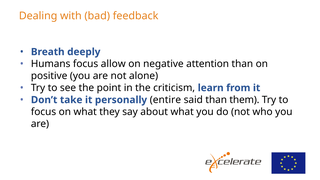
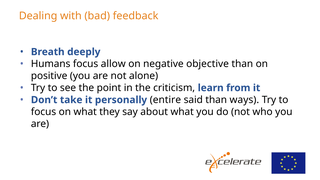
attention: attention -> objective (208, 64)
them: them -> ways (244, 100)
